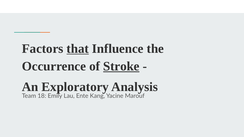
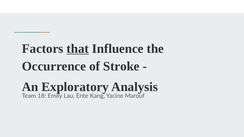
Stroke underline: present -> none (121, 66)
